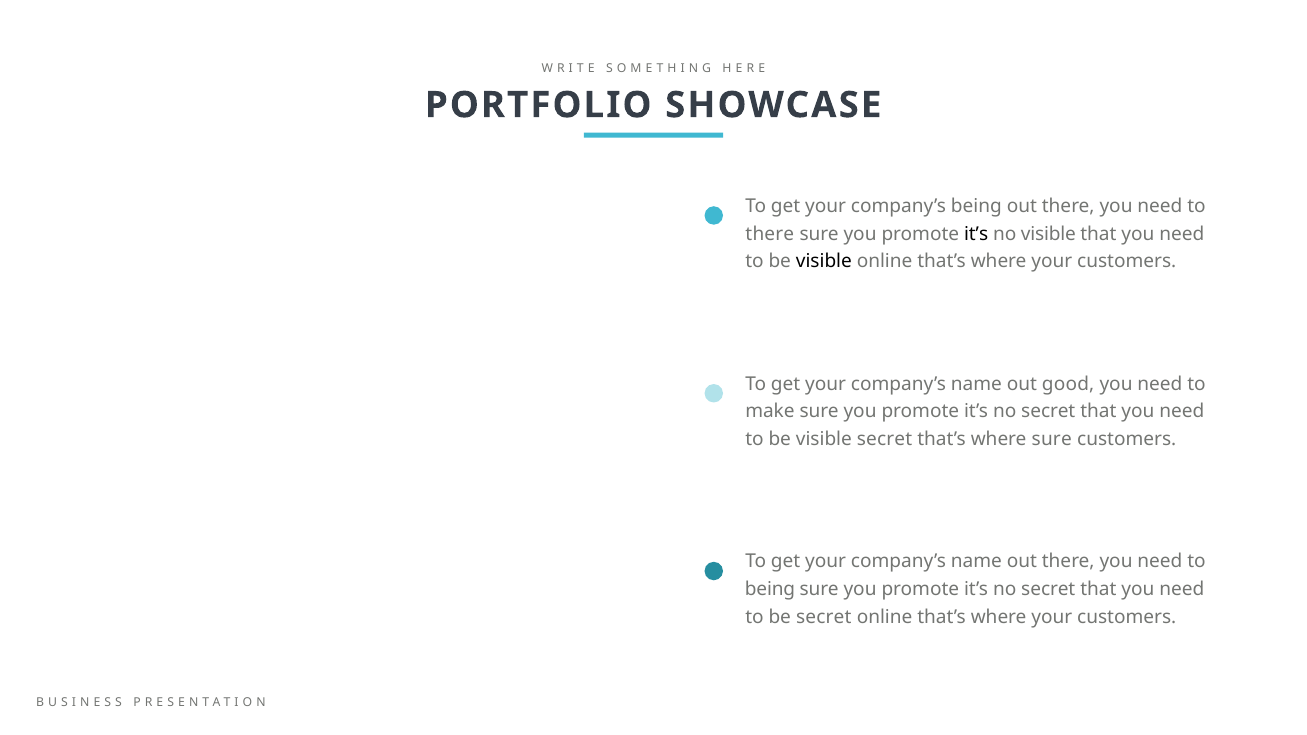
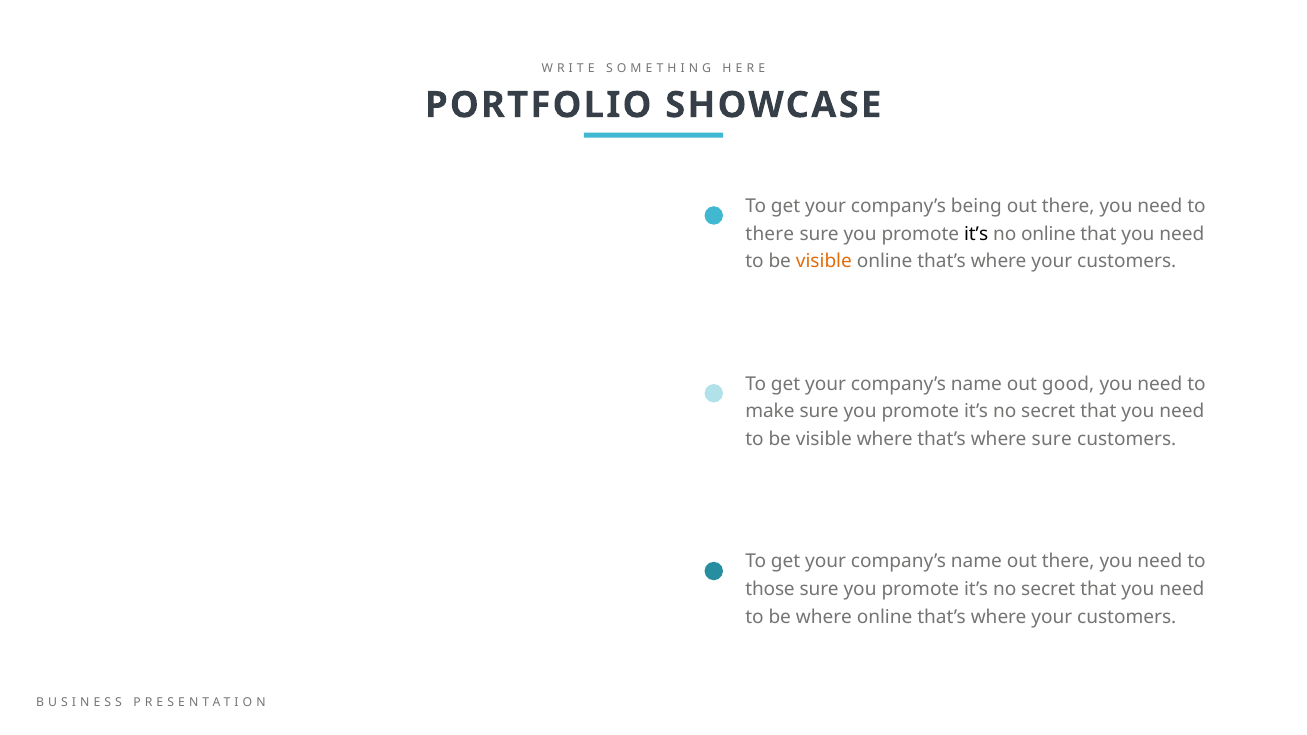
no visible: visible -> online (1048, 234)
visible colour: black -> orange (824, 262)
visible secret: secret -> where (885, 440)
being: being -> those (770, 590)
be secret: secret -> where (824, 617)
